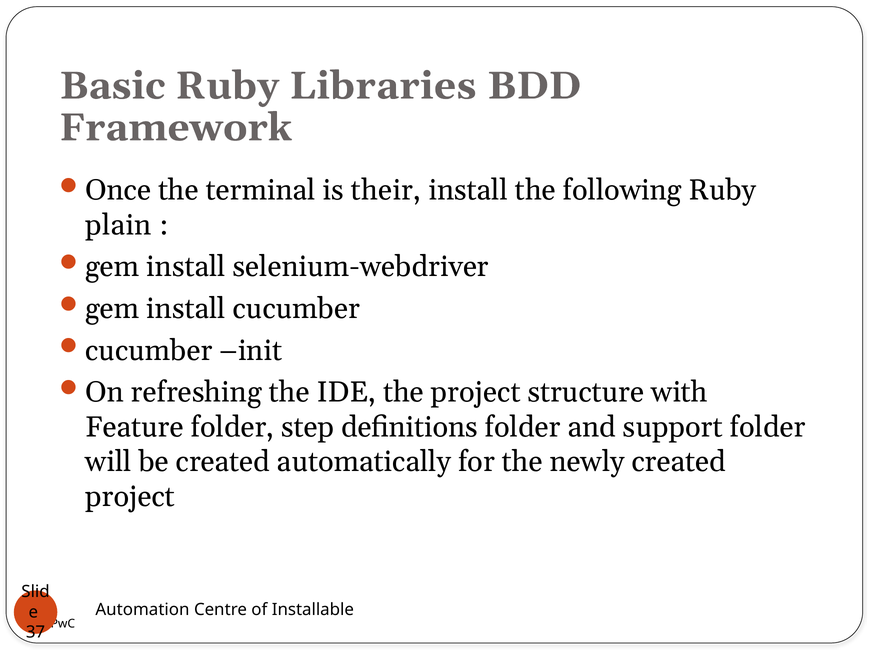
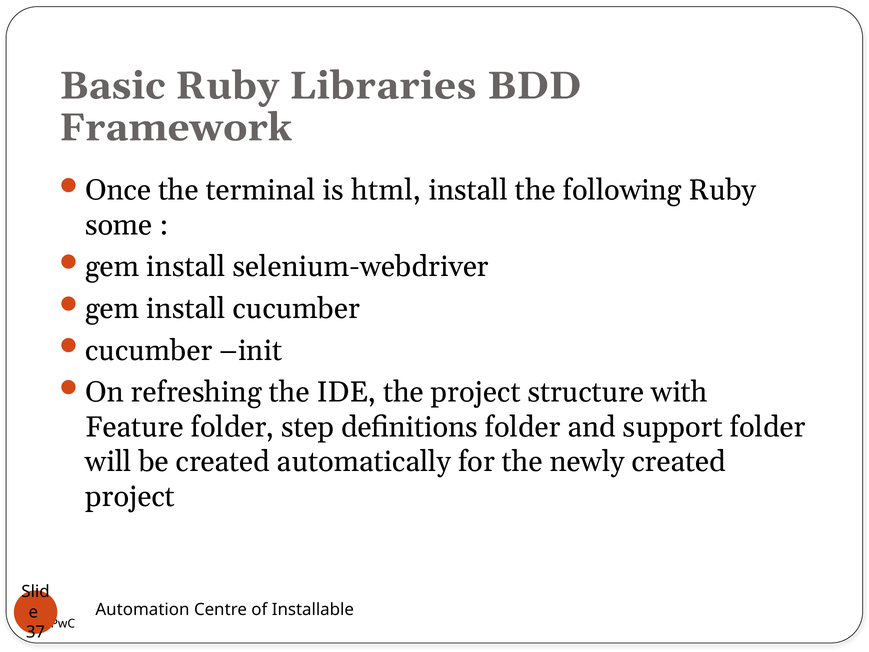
their: their -> html (386, 190)
plain: plain -> some (119, 225)
